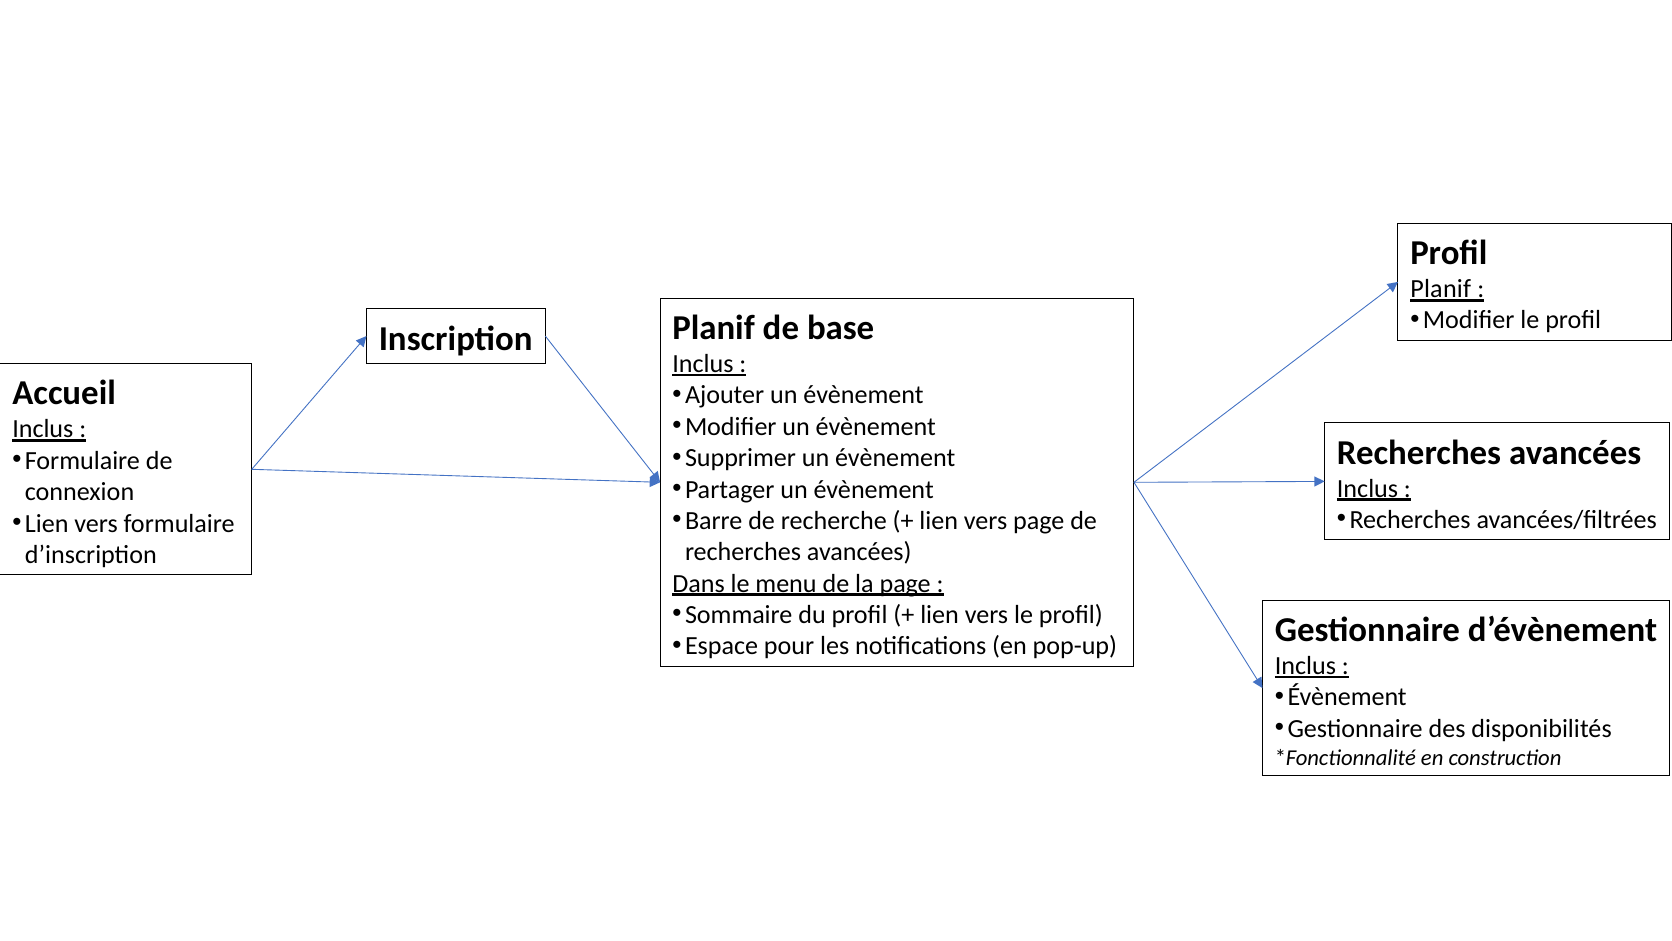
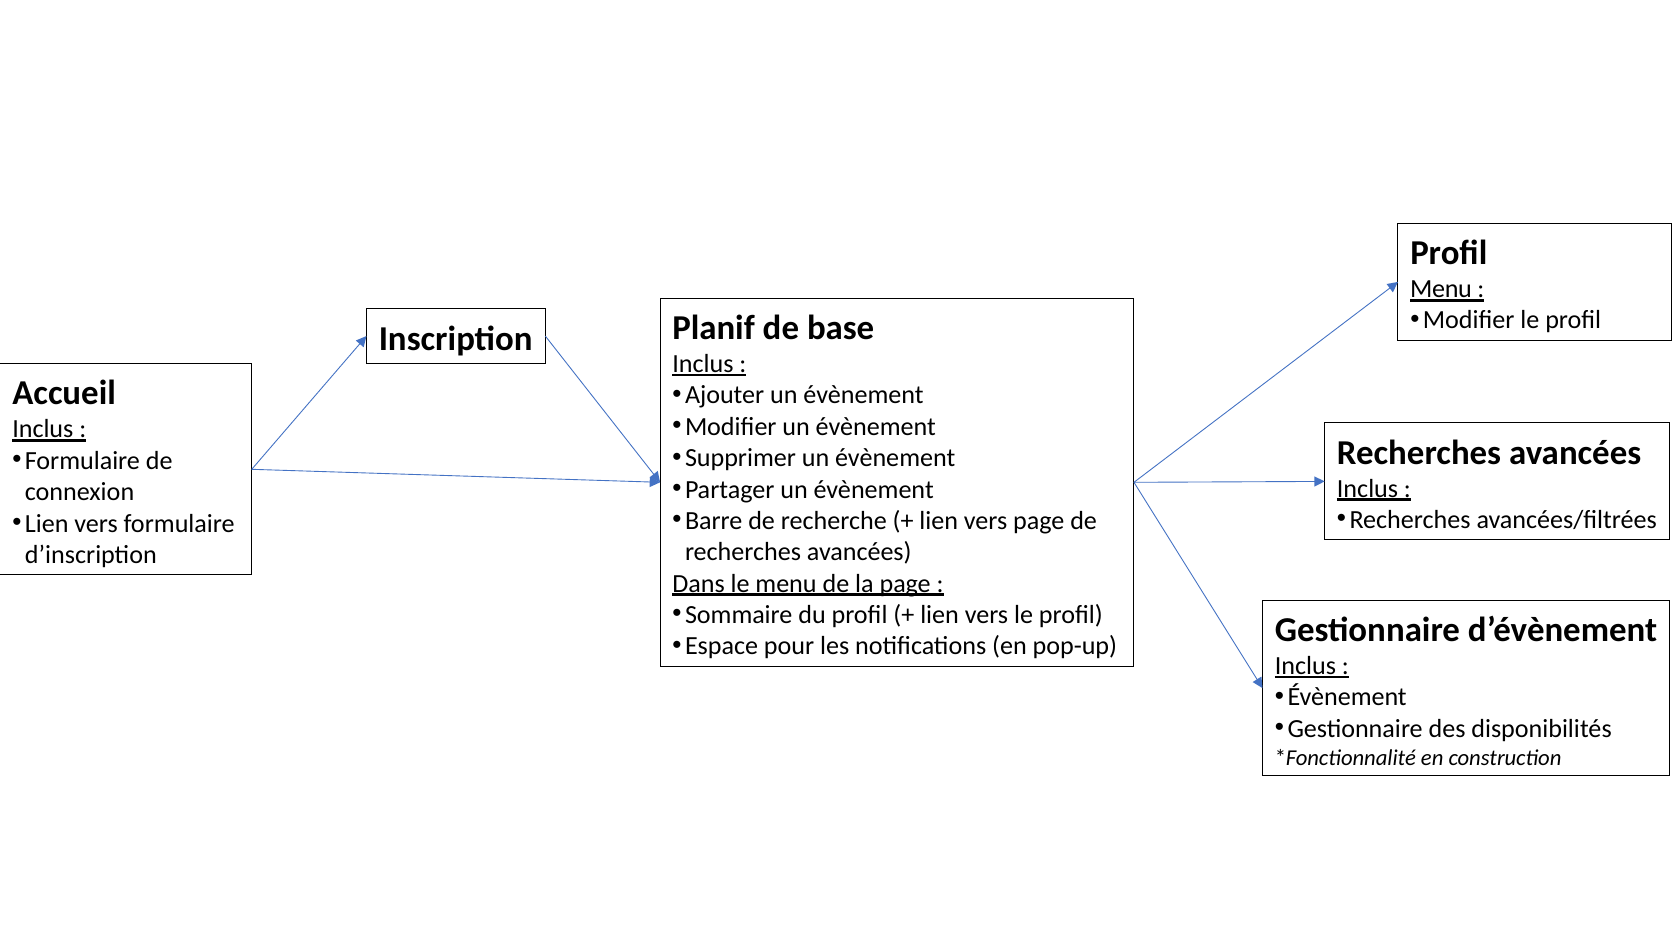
Planif: Planif -> Menu (1441, 289)
